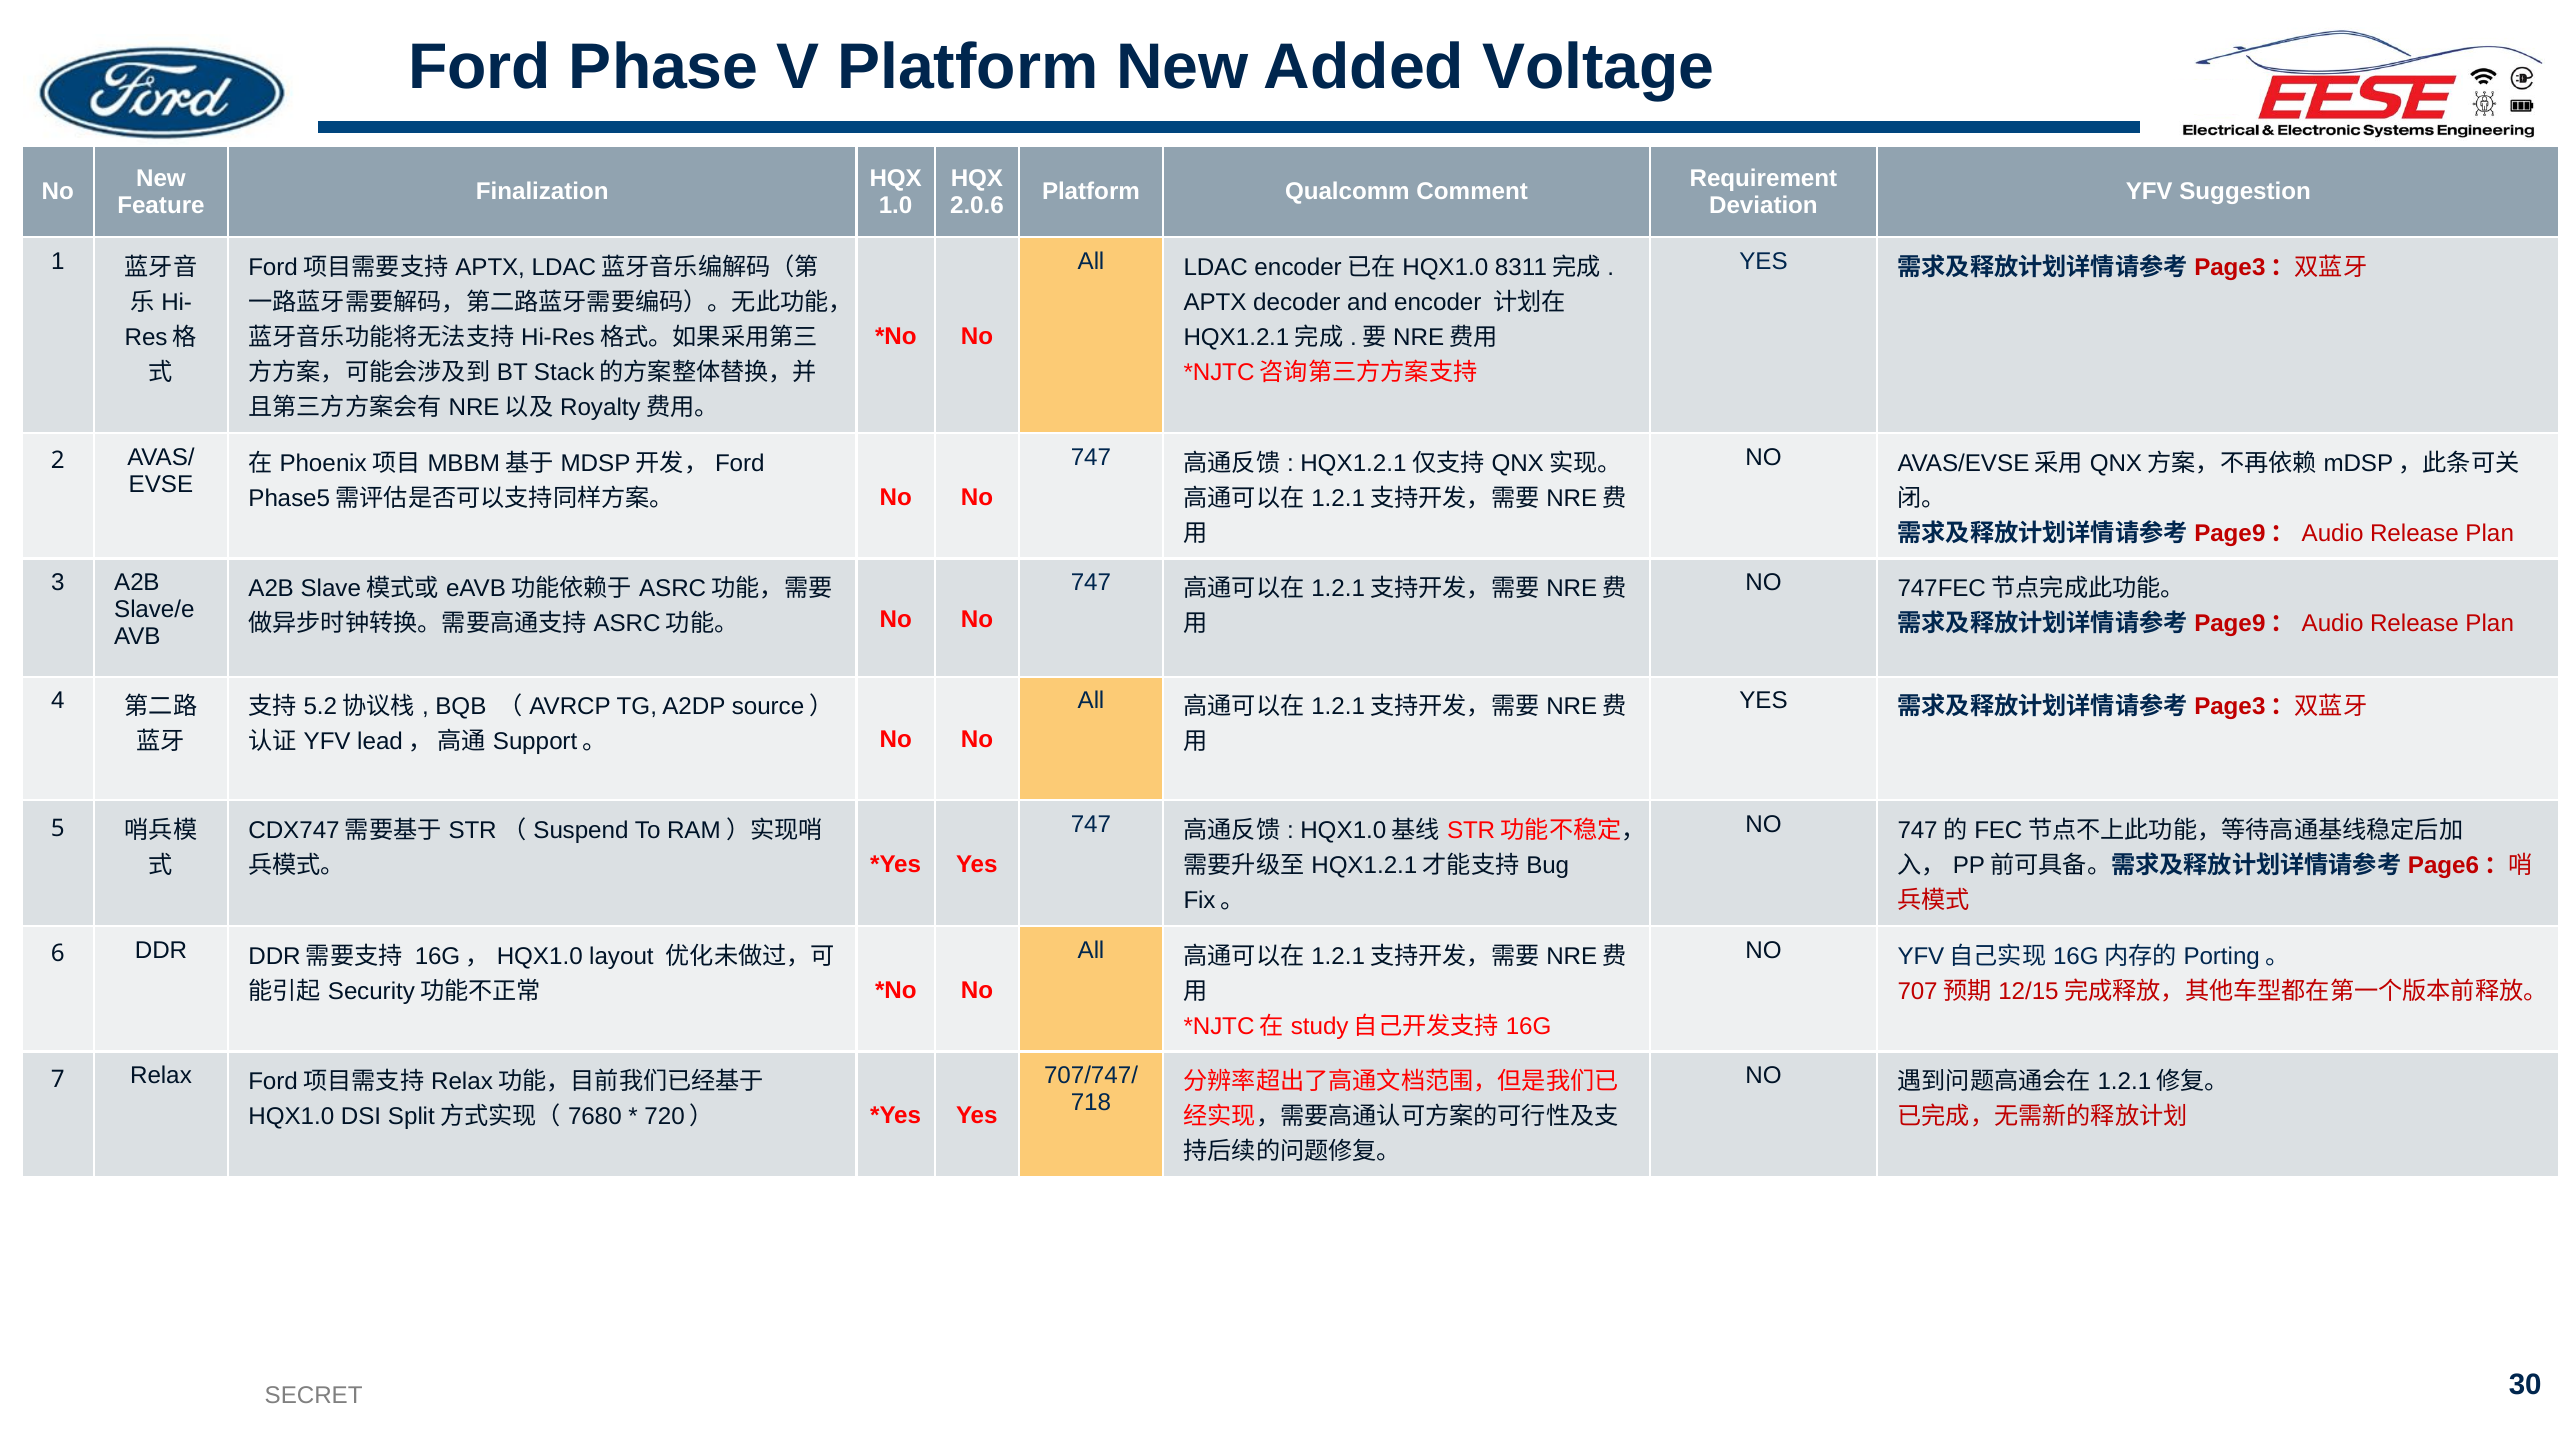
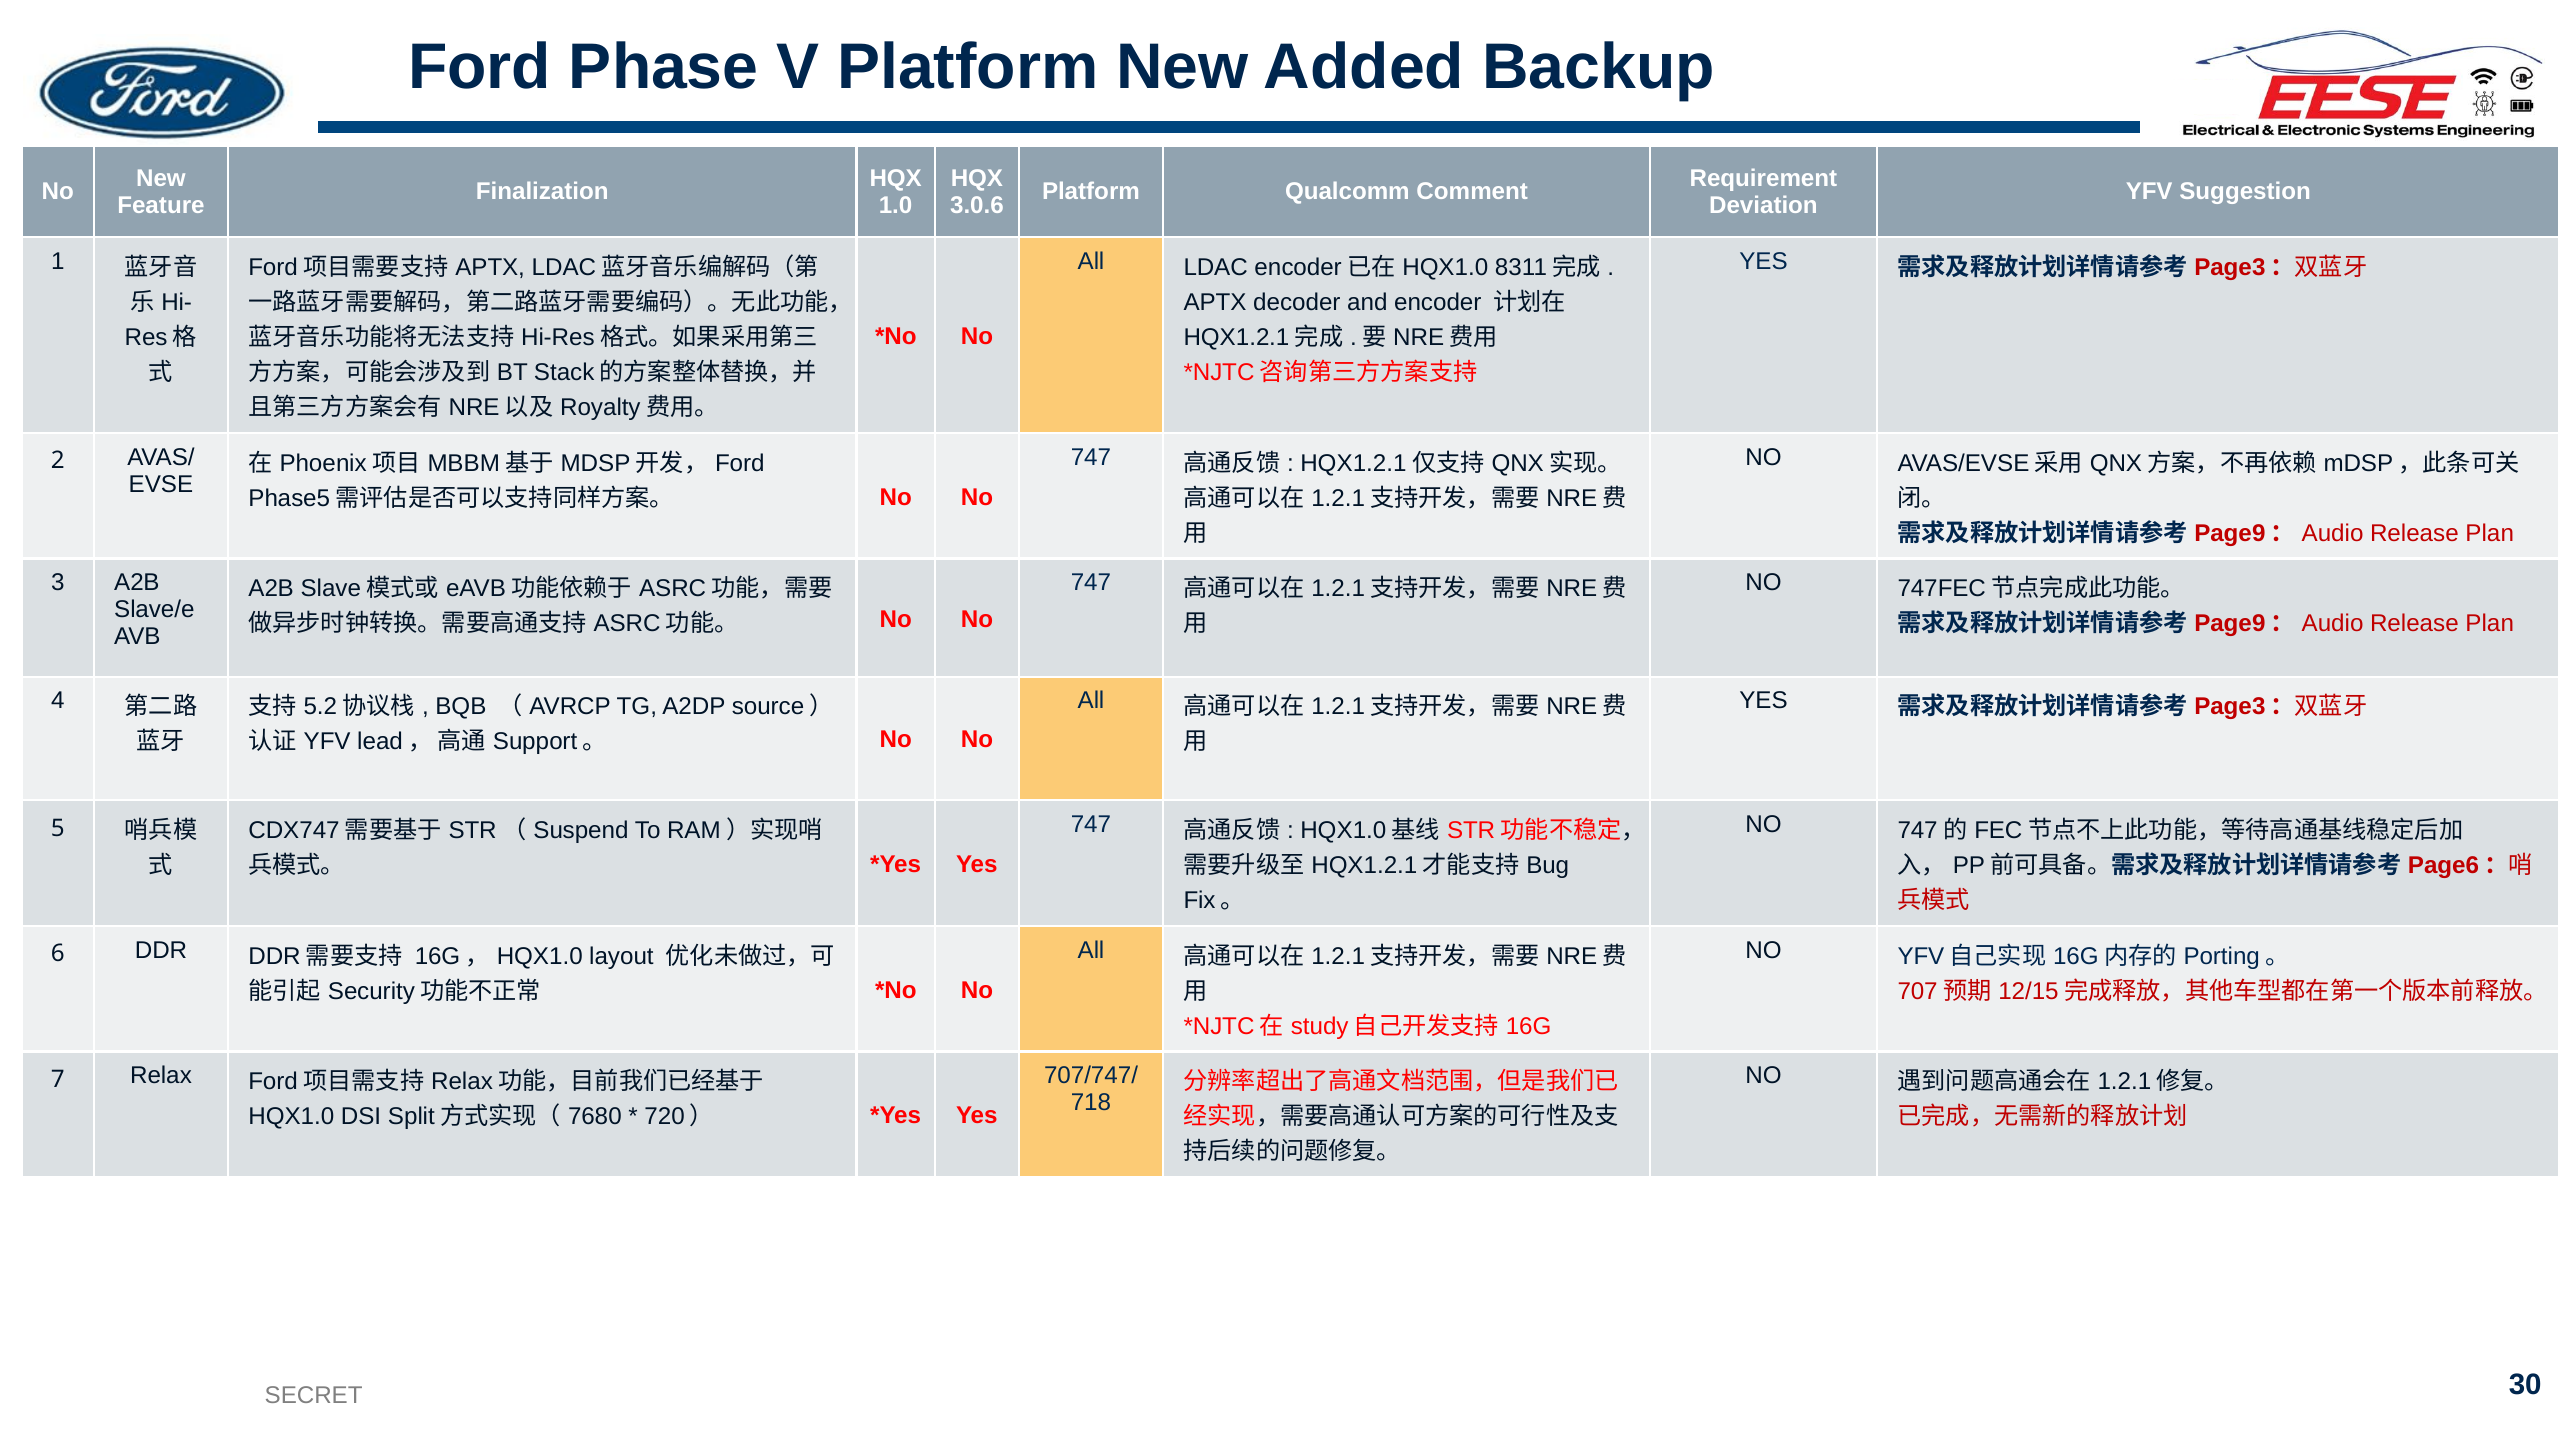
Voltage: Voltage -> Backup (1598, 68)
2.0.6: 2.0.6 -> 3.0.6 (977, 206)
